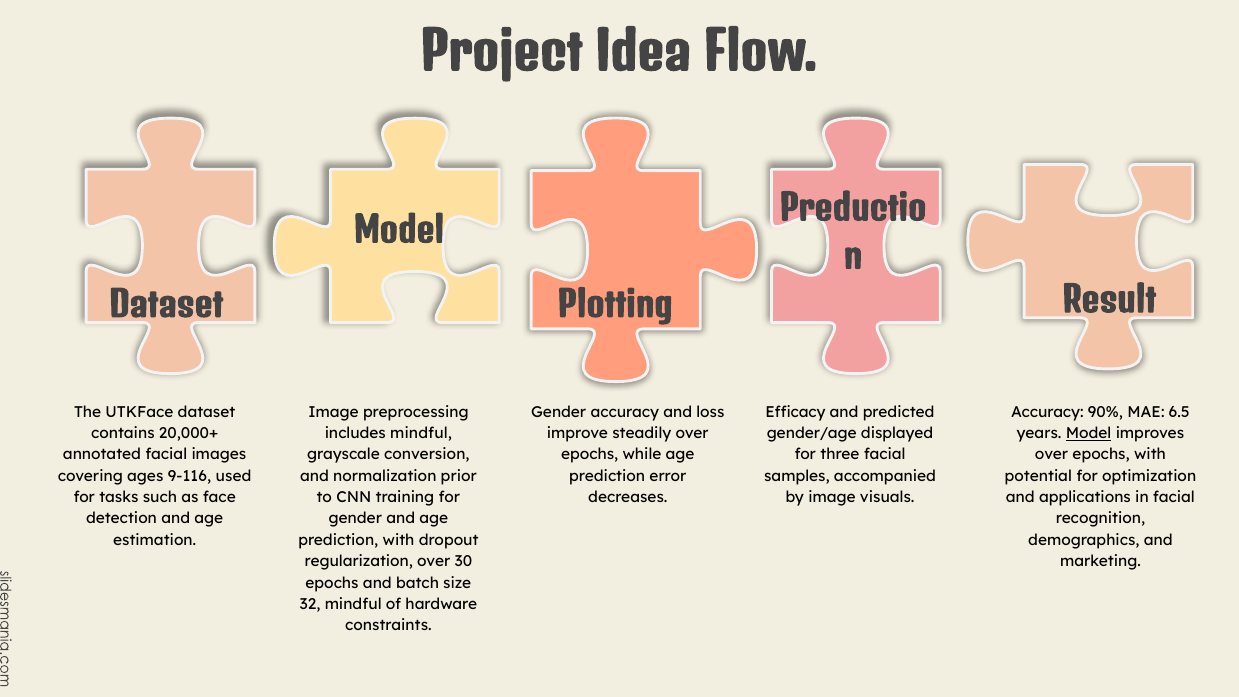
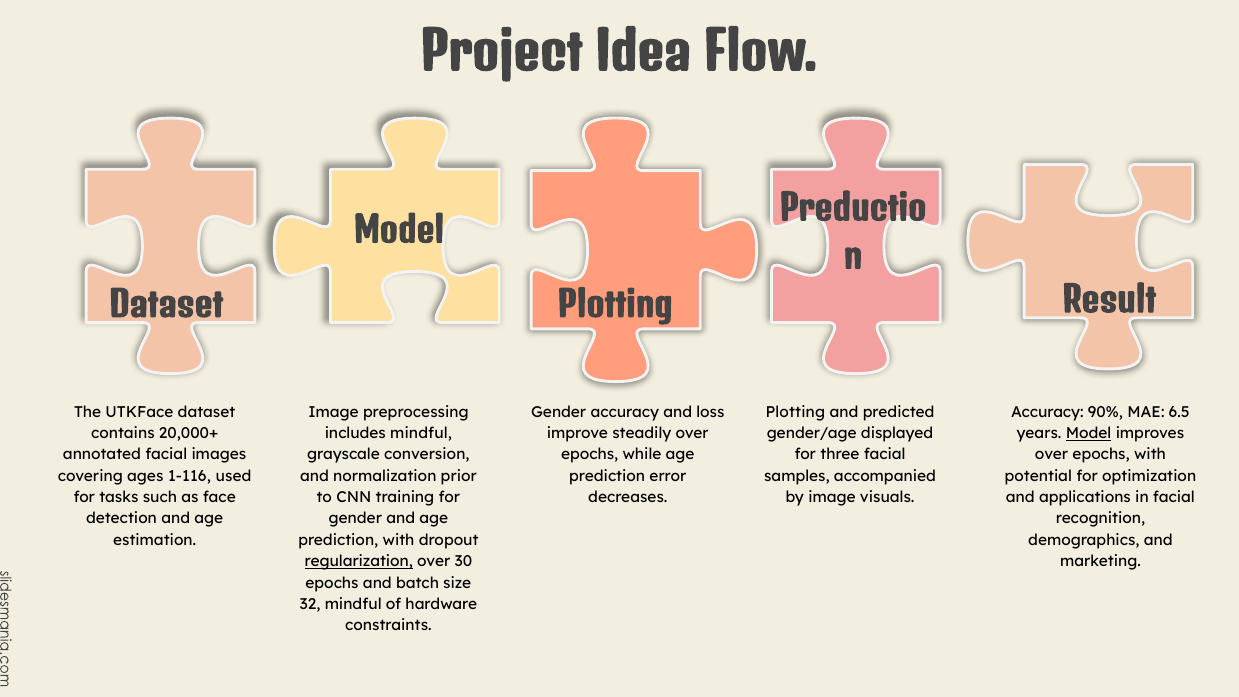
Efficacy: Efficacy -> Plotting (795, 412)
9-116: 9-116 -> 1-116 (189, 476)
regularization underline: none -> present (359, 562)
